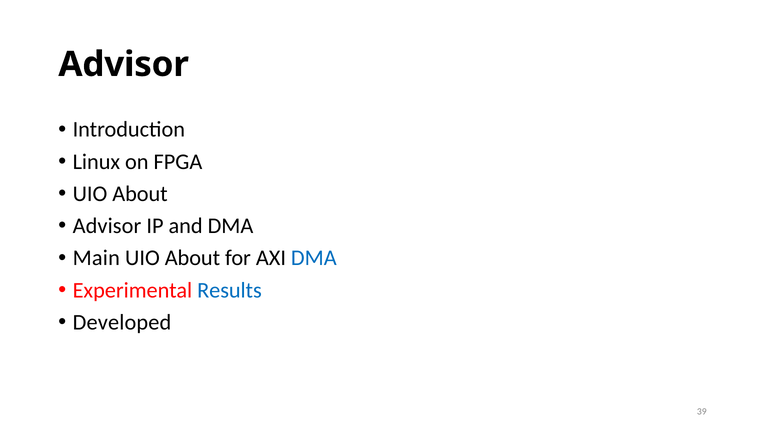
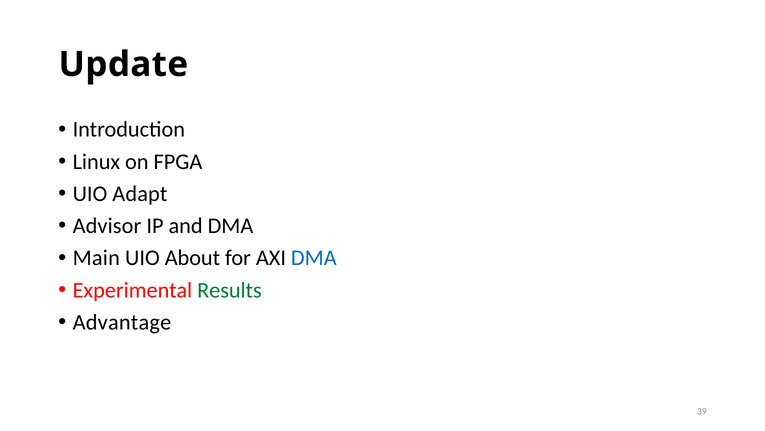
Advisor: Advisor -> Update (123, 64)
About: About -> Adapt (140, 193)
Results colour: blue -> green (229, 290)
Developed: Developed -> Advantage (122, 322)
